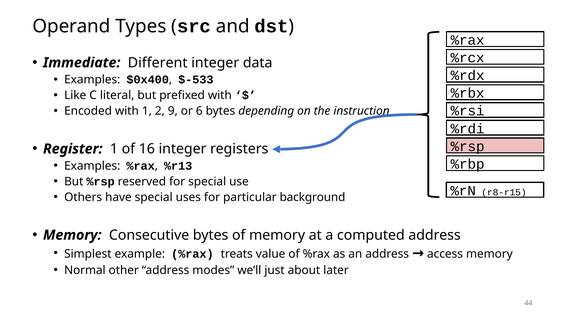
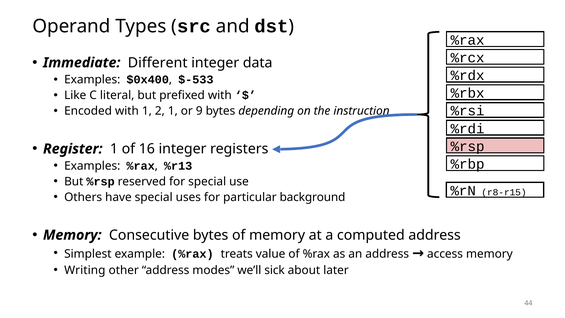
2 9: 9 -> 1 (173, 111)
6: 6 -> 9 (199, 111)
Normal: Normal -> Writing (85, 270)
just: just -> sick (275, 270)
